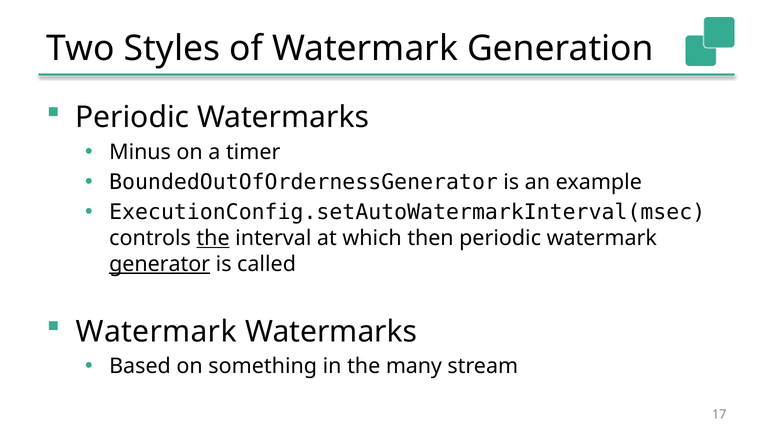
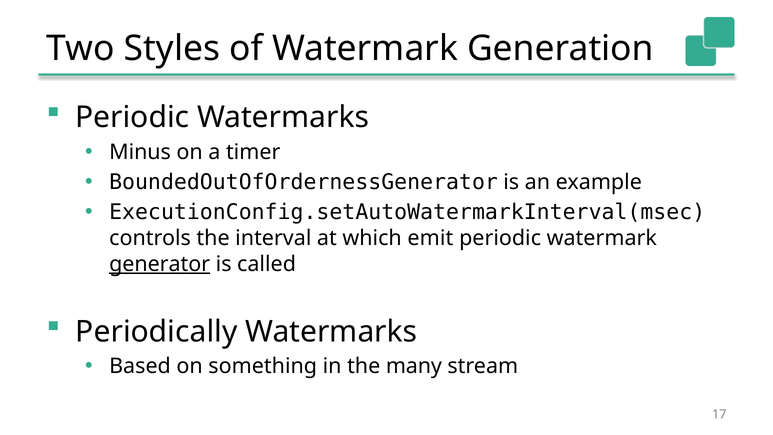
the underline: present -> none (213, 238)
then: then -> emit (430, 238)
Watermark: Watermark -> Periodically (156, 331)
